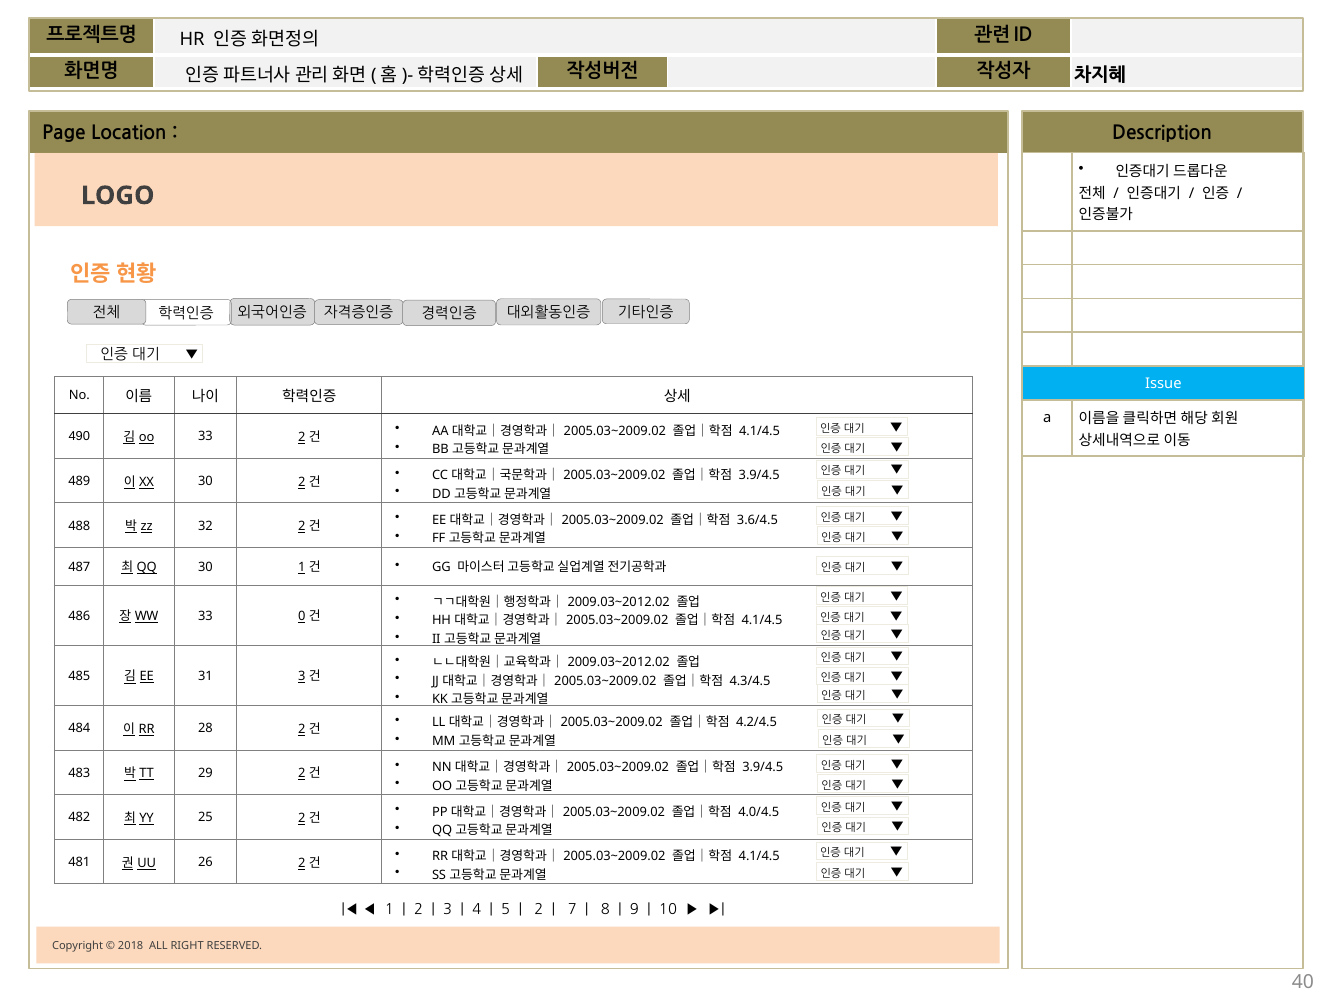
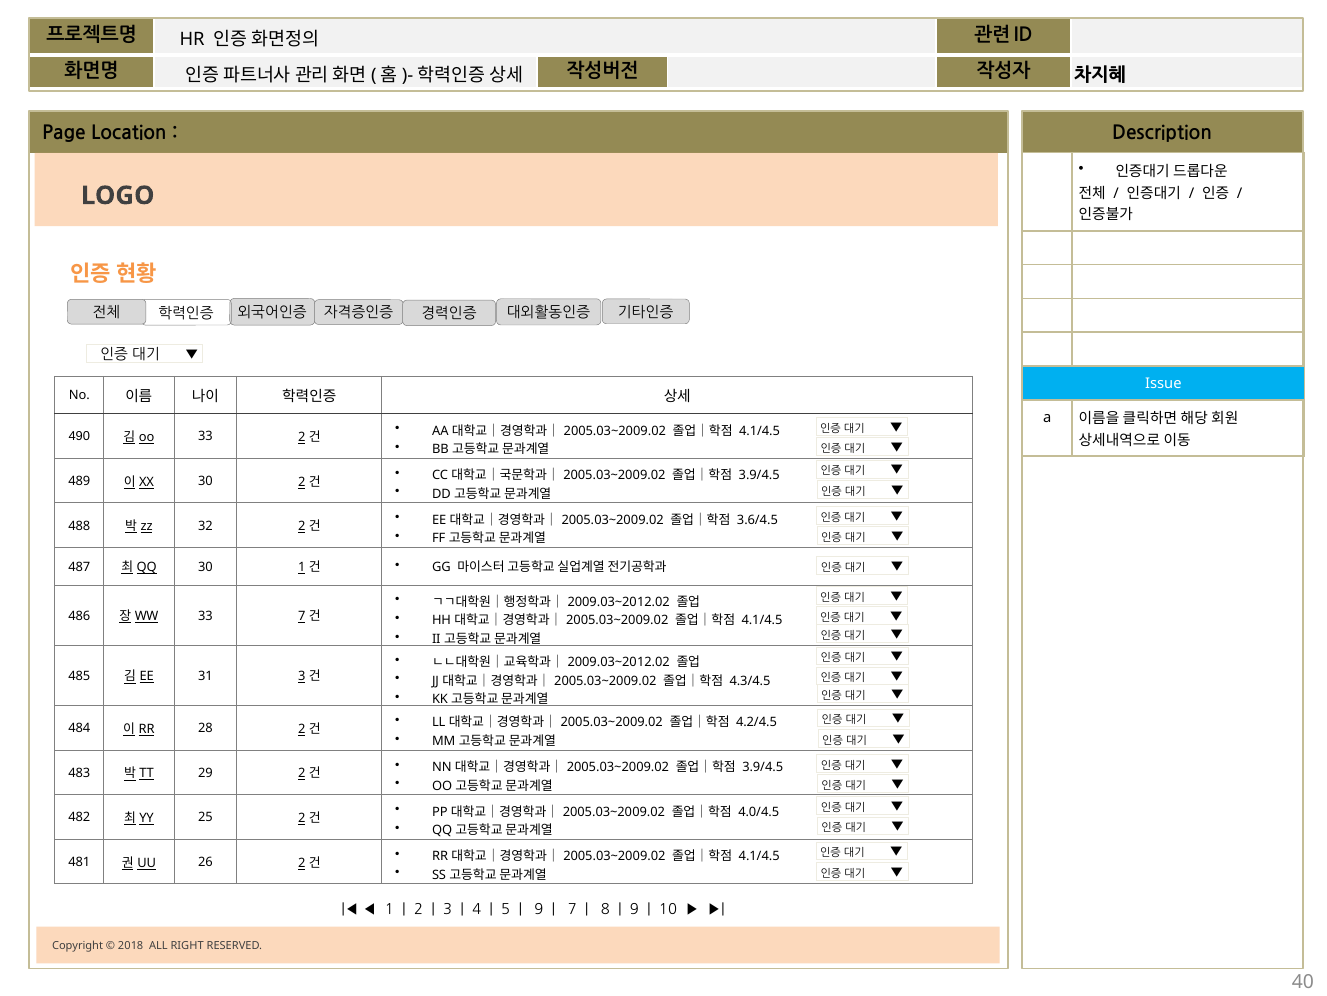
33 0: 0 -> 7 (302, 616)
2: 2 -> 9 (539, 908)
